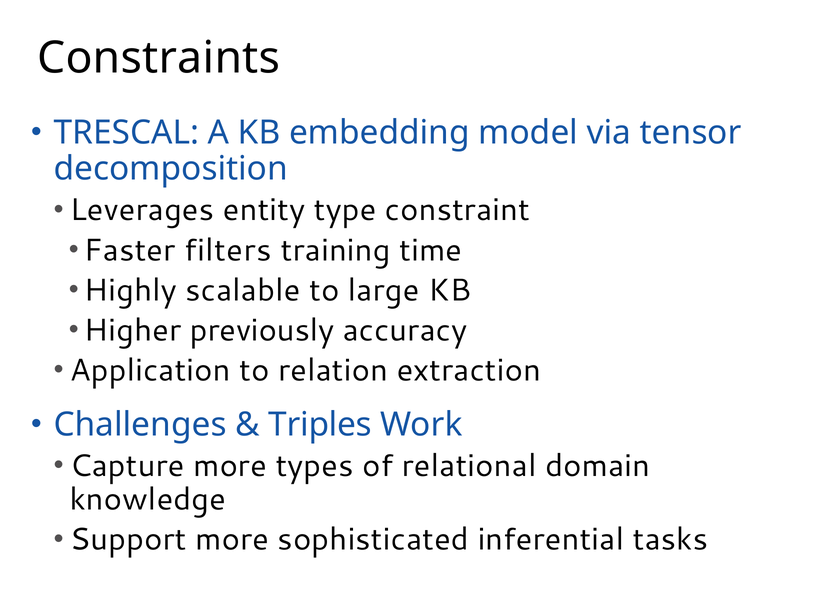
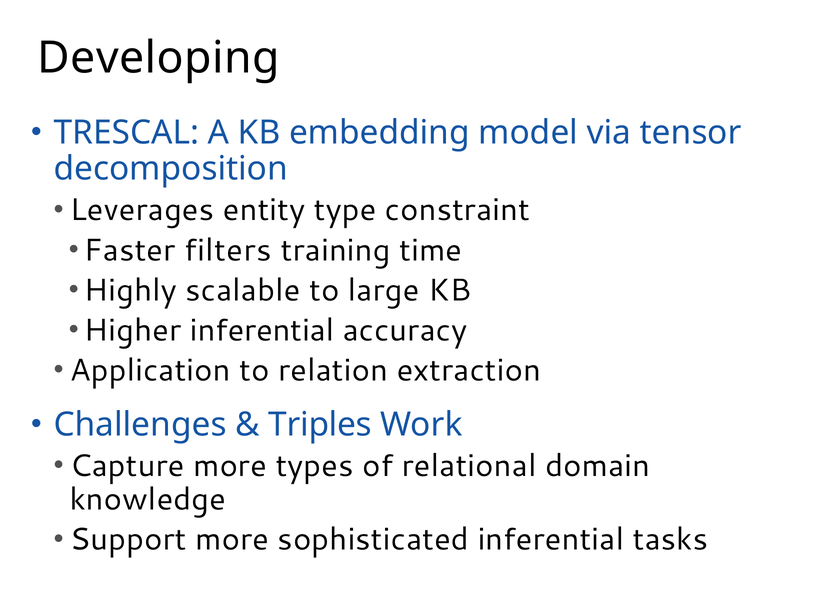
Constraints: Constraints -> Developing (159, 58)
Higher previously: previously -> inferential (262, 330)
